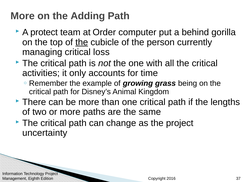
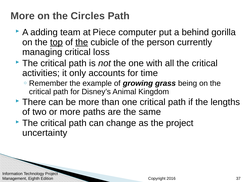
Adding: Adding -> Circles (88, 16)
protect: protect -> adding (44, 32)
Order: Order -> Piece (104, 32)
top underline: none -> present (56, 42)
